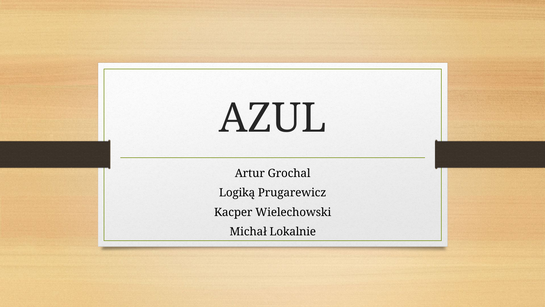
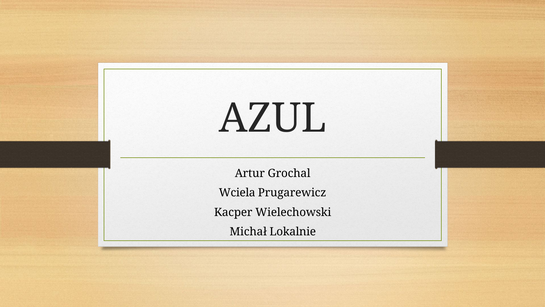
Logiką: Logiką -> Wciela (237, 193)
